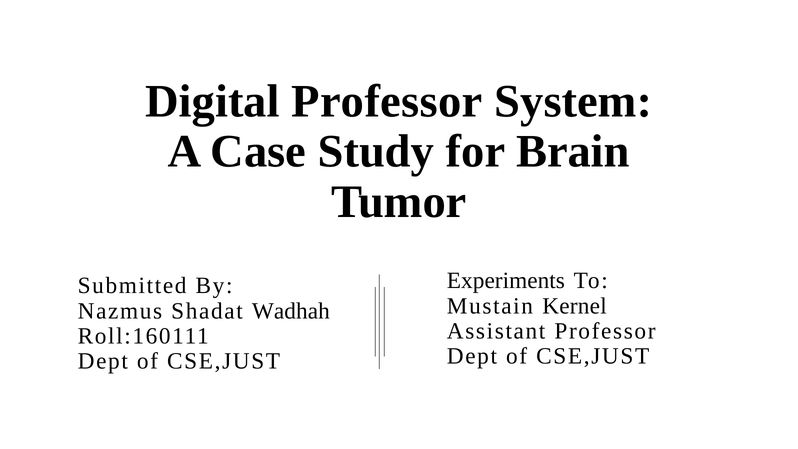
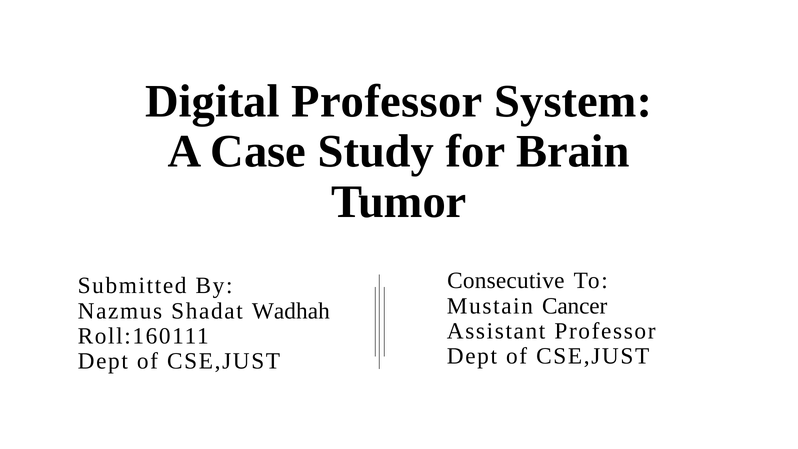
Experiments: Experiments -> Consecutive (506, 281)
Kernel: Kernel -> Cancer (575, 306)
